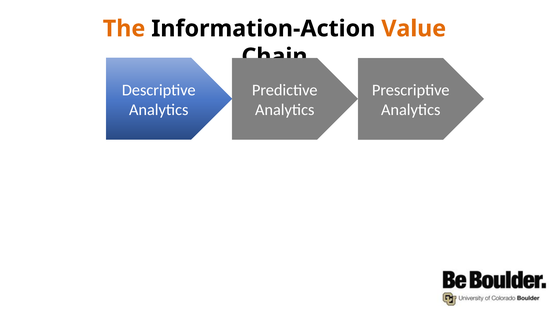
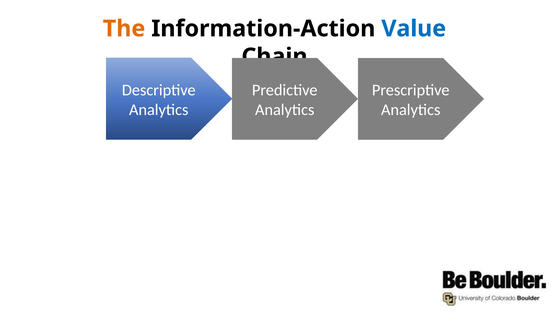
Value colour: orange -> blue (414, 29)
